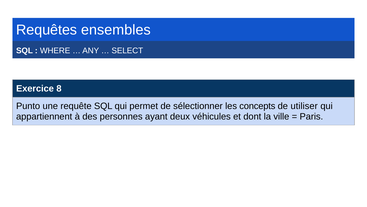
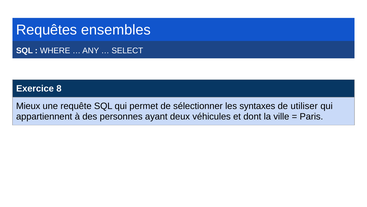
Punto: Punto -> Mieux (28, 106)
concepts: concepts -> syntaxes (257, 106)
